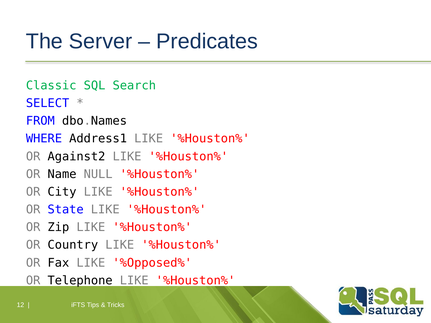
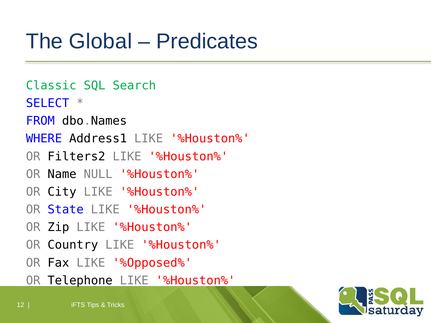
Server: Server -> Global (101, 41)
Against2: Against2 -> Filters2 (76, 157)
